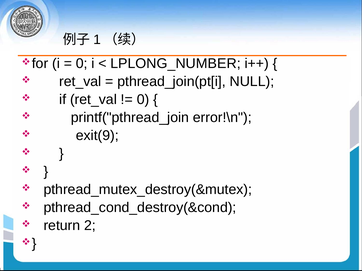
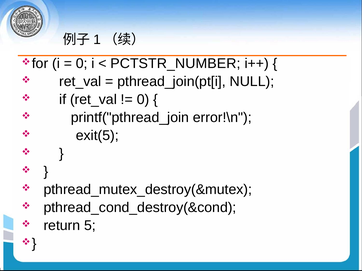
LPLONG_NUMBER: LPLONG_NUMBER -> PCTSTR_NUMBER (175, 64)
exit(9: exit(9 -> exit(5 (97, 136)
2: 2 -> 5 (90, 226)
